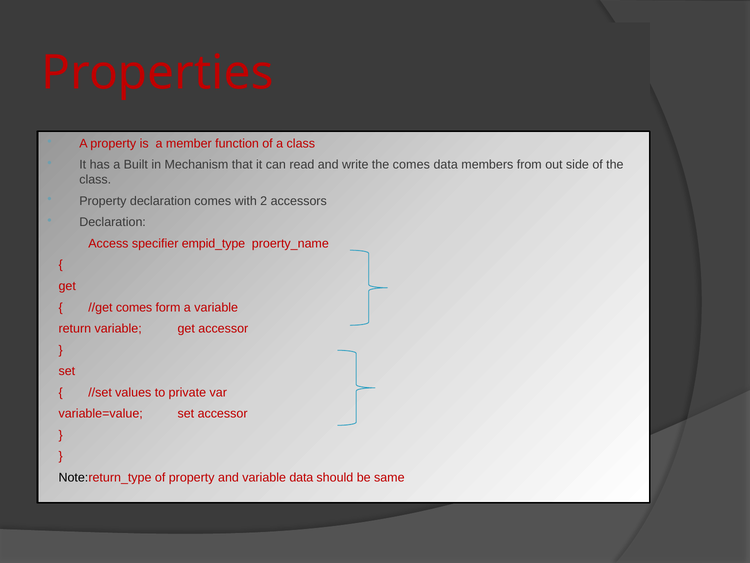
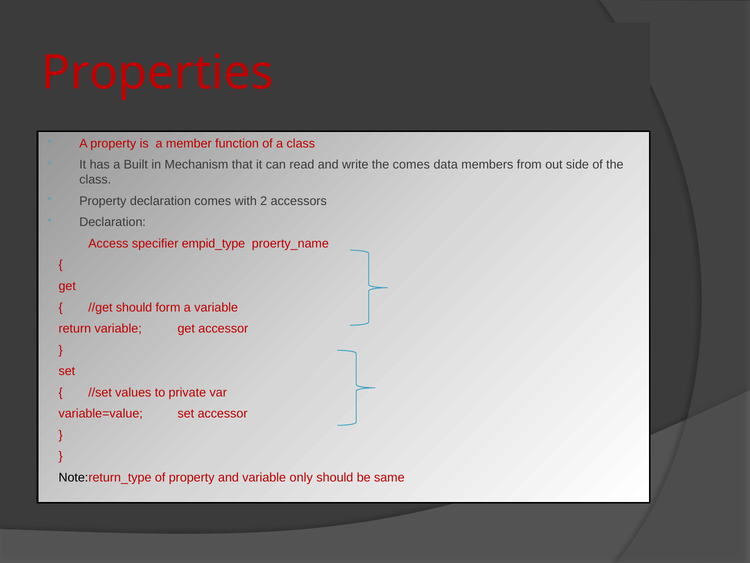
//get comes: comes -> should (134, 307)
variable data: data -> only (301, 477)
